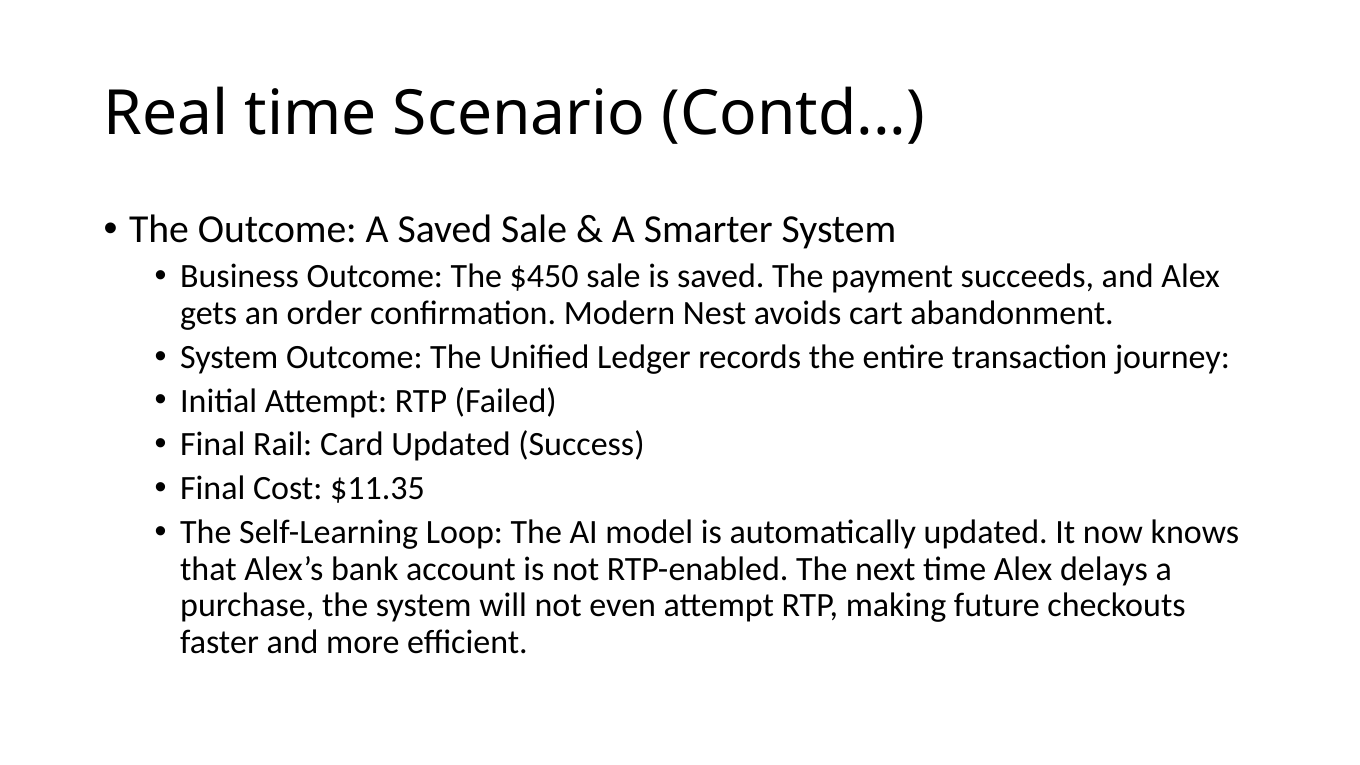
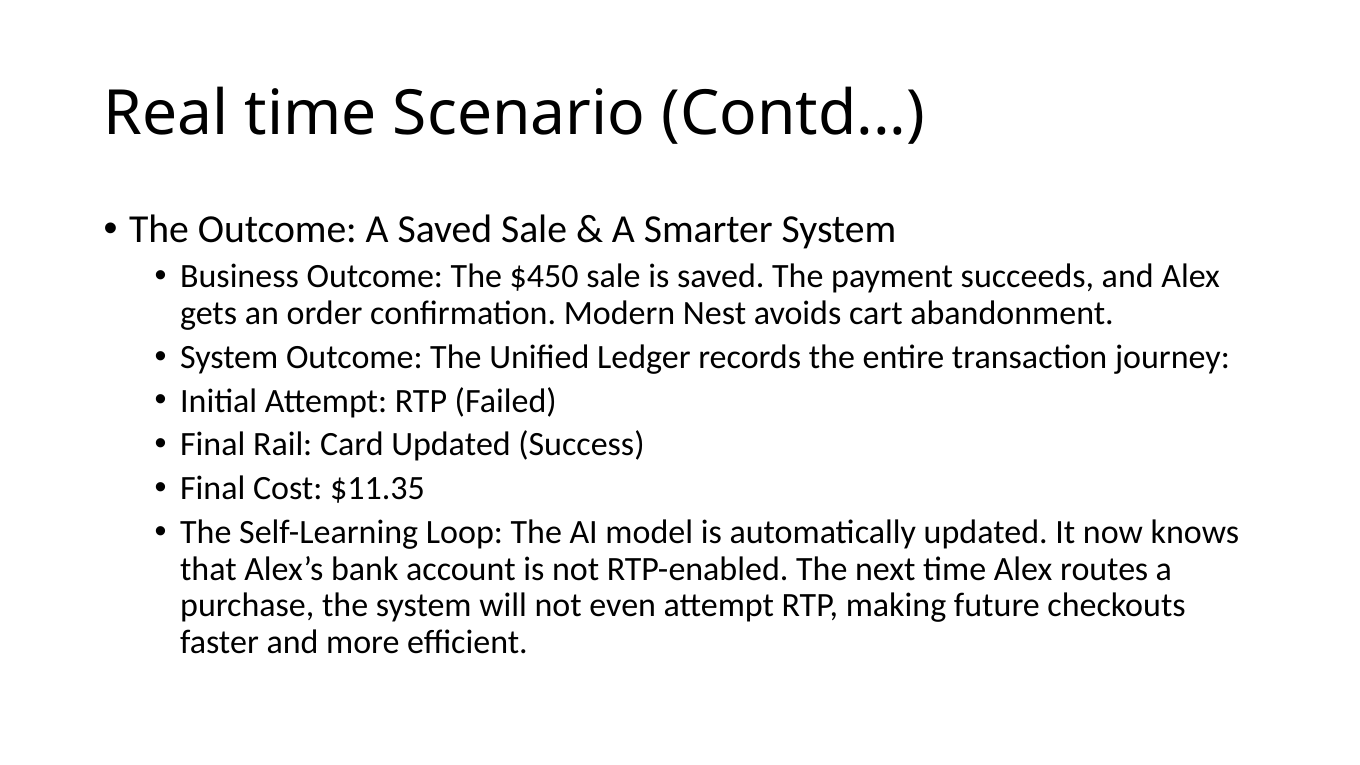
delays: delays -> routes (1104, 569)
